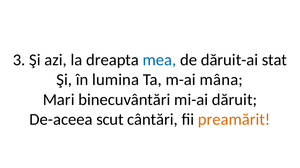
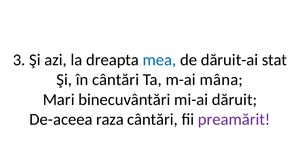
în lumina: lumina -> cântări (116, 80)
scut: scut -> raza (110, 120)
preamărit colour: orange -> purple (234, 120)
